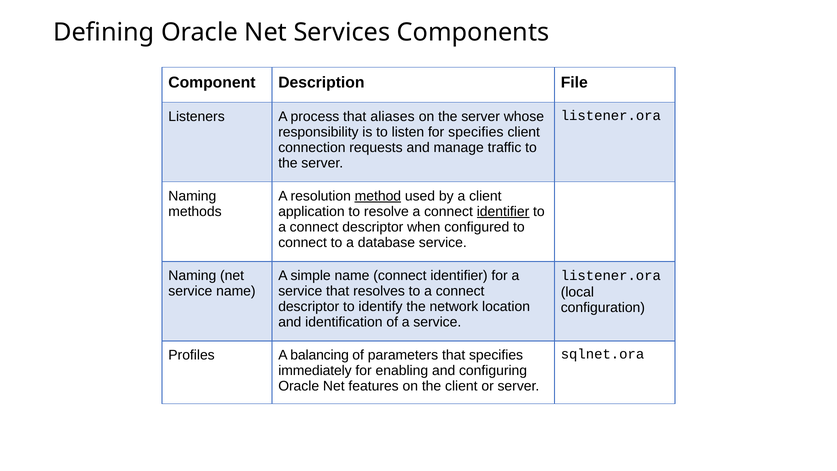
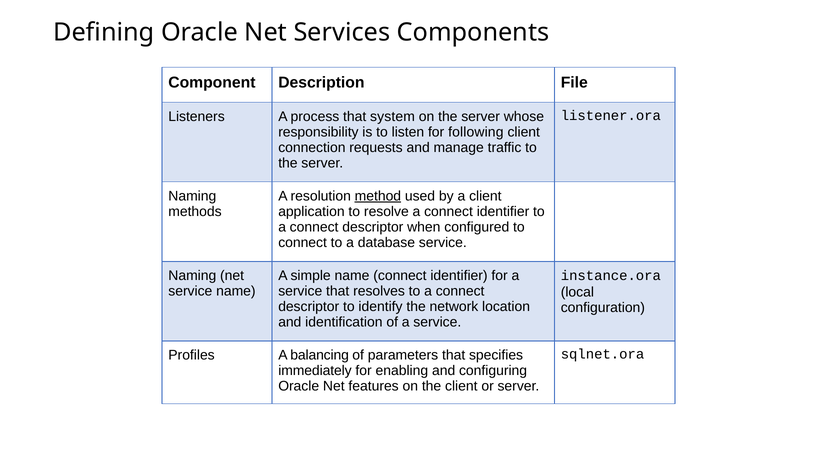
aliases: aliases -> system (393, 117)
for specifies: specifies -> following (476, 132)
identifier underline: present -> none (503, 212)
listener.ora: listener.ora -> instance.ora (611, 276)
